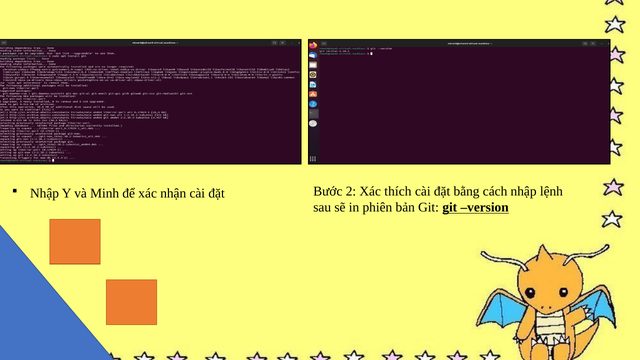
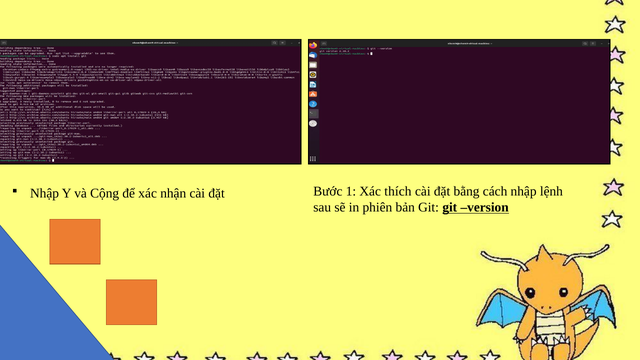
Minh: Minh -> Cộng (105, 193)
2: 2 -> 1 (351, 191)
